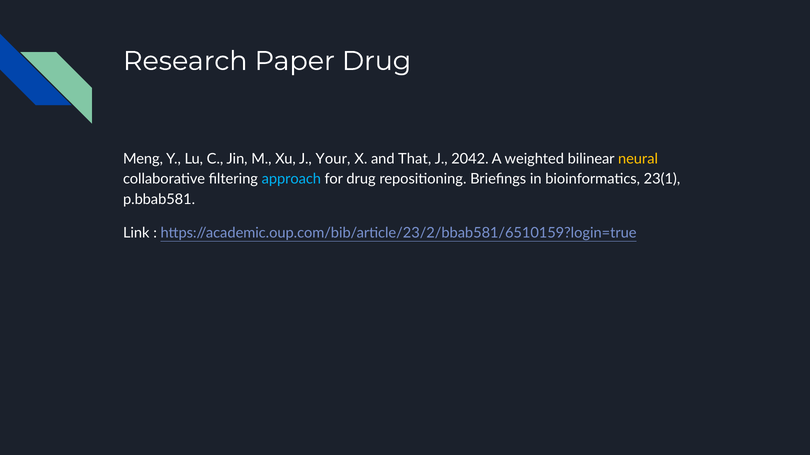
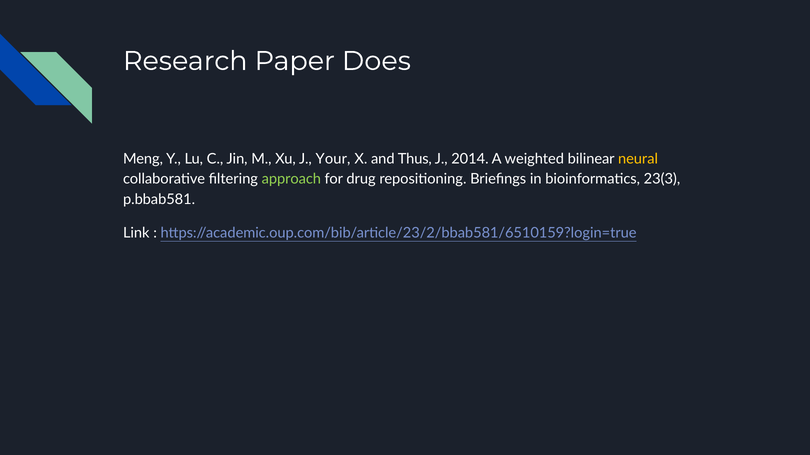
Paper Drug: Drug -> Does (376, 61)
That: That -> Thus (415, 159)
2042: 2042 -> 2014 (470, 159)
approach colour: light blue -> light green (291, 179)
23(1: 23(1 -> 23(3 (662, 179)
